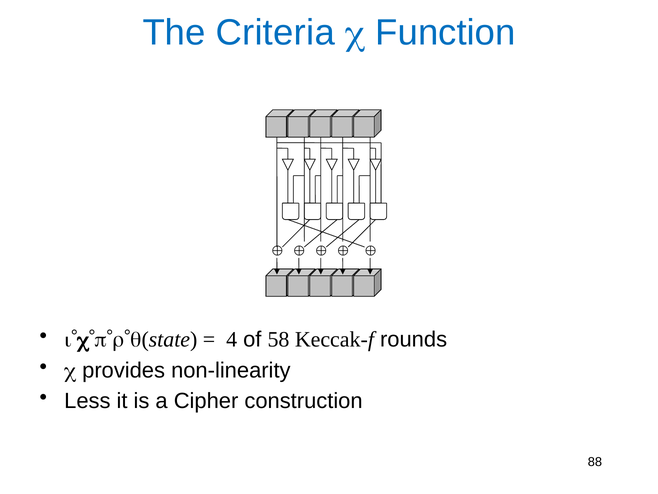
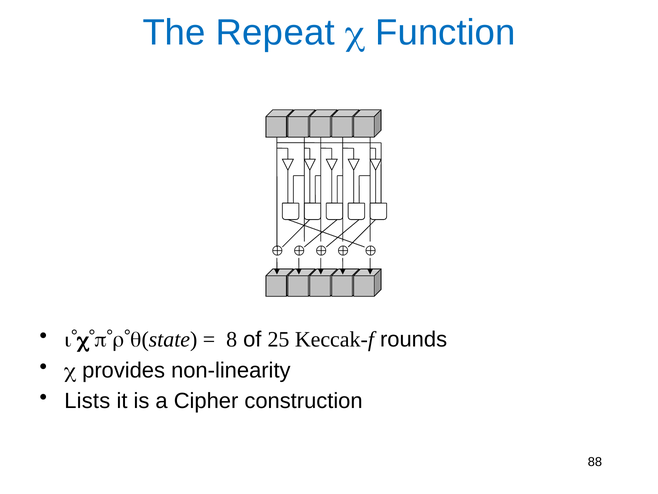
Criteria: Criteria -> Repeat (275, 33)
4: 4 -> 8 (232, 339)
58: 58 -> 25 (278, 339)
Less: Less -> Lists (87, 401)
